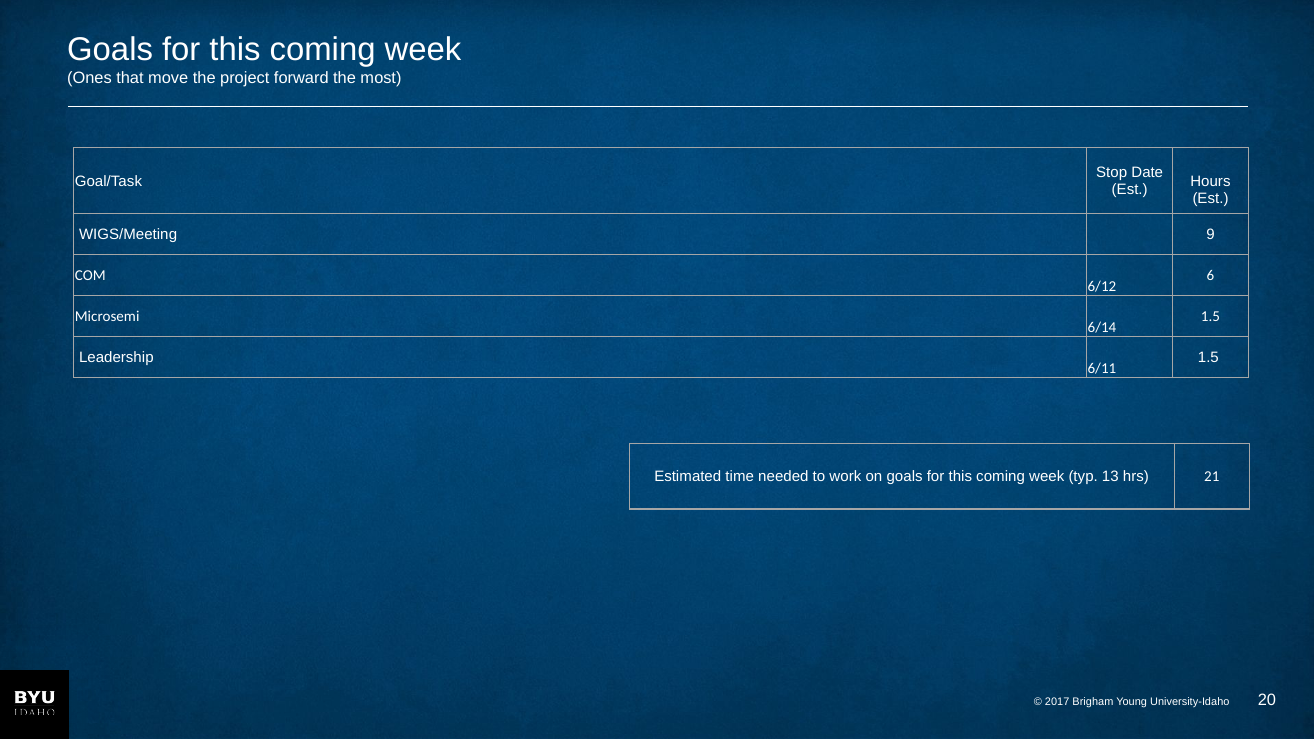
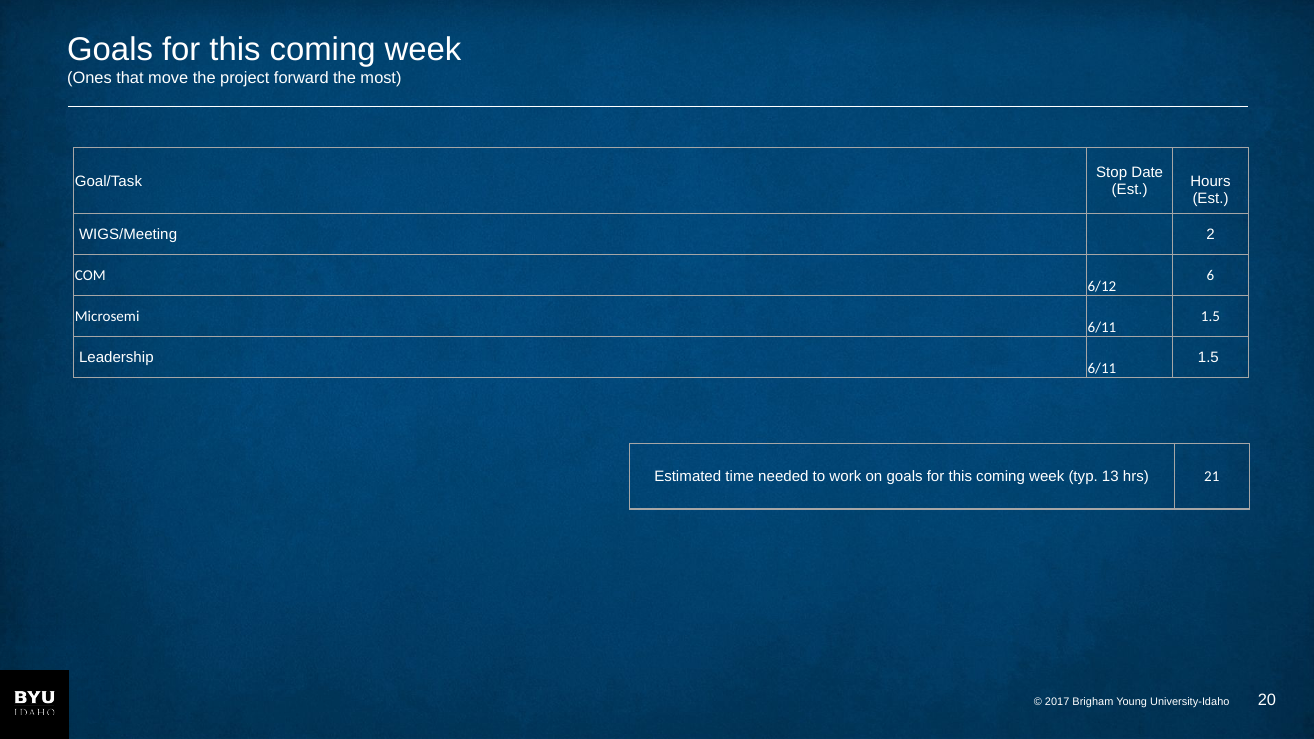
9: 9 -> 2 (1211, 235)
6/14: 6/14 -> 6/11 (1102, 328)
